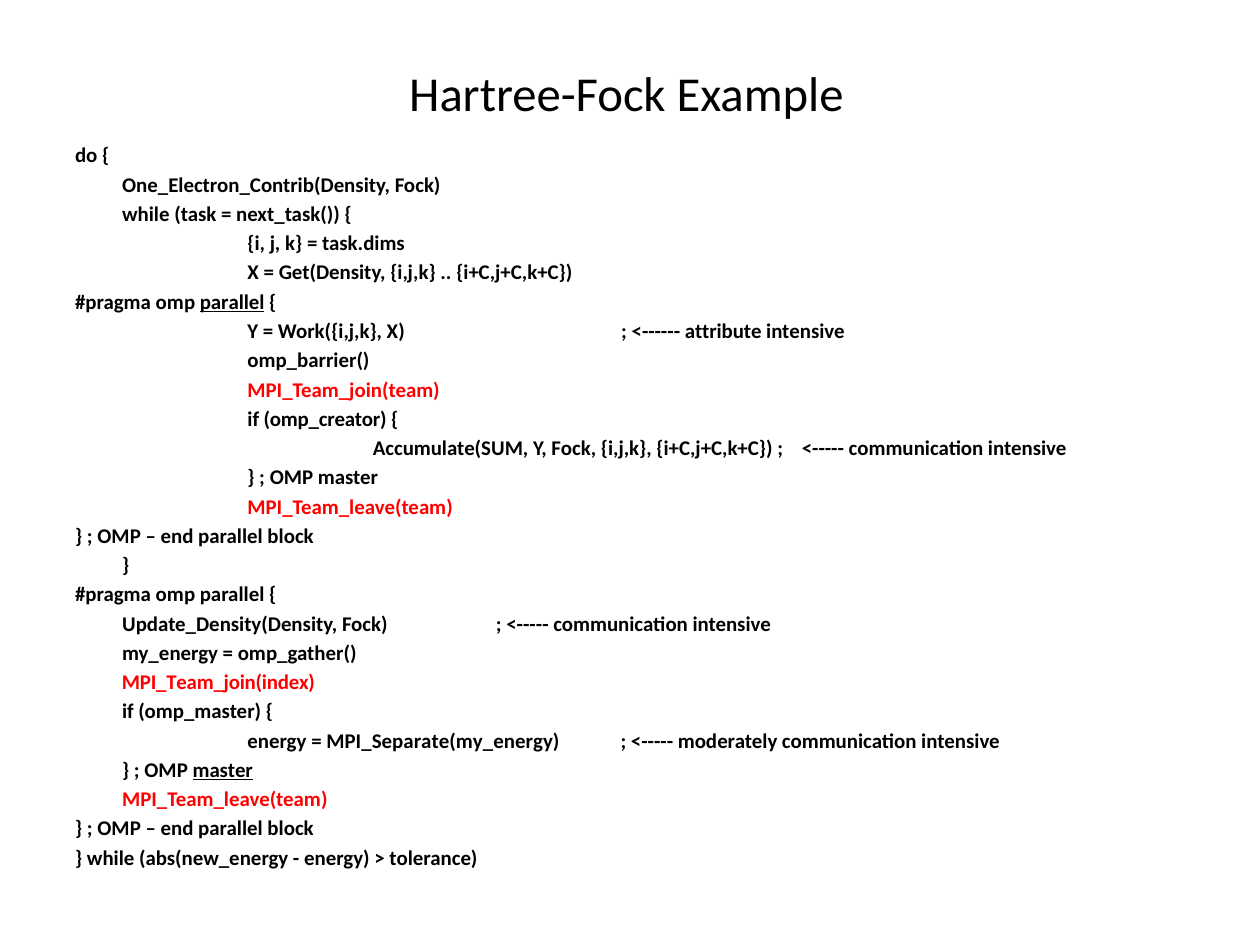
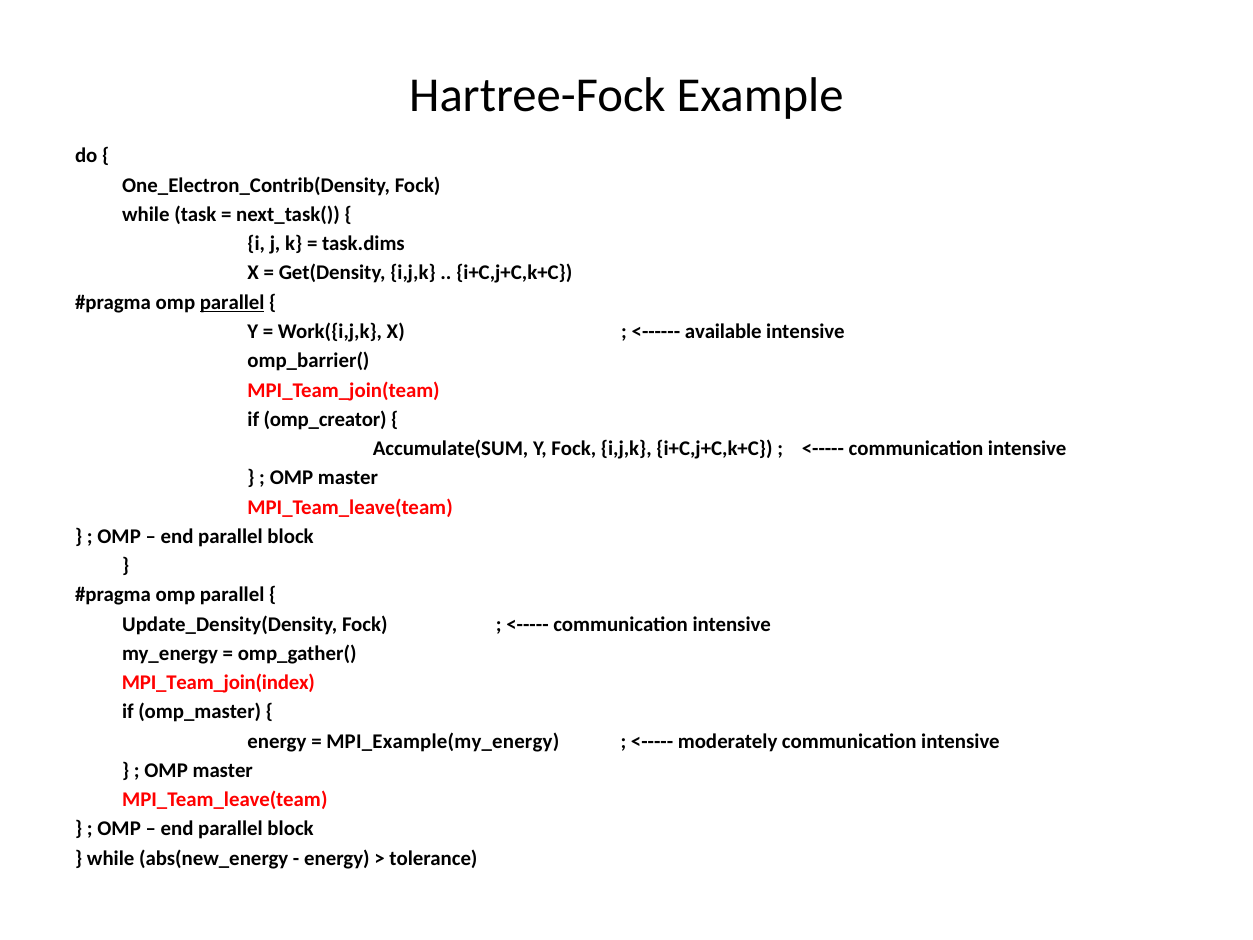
attribute: attribute -> available (723, 332)
MPI_Separate(my_energy: MPI_Separate(my_energy -> MPI_Example(my_energy (443, 741)
master underline: present -> none (223, 770)
